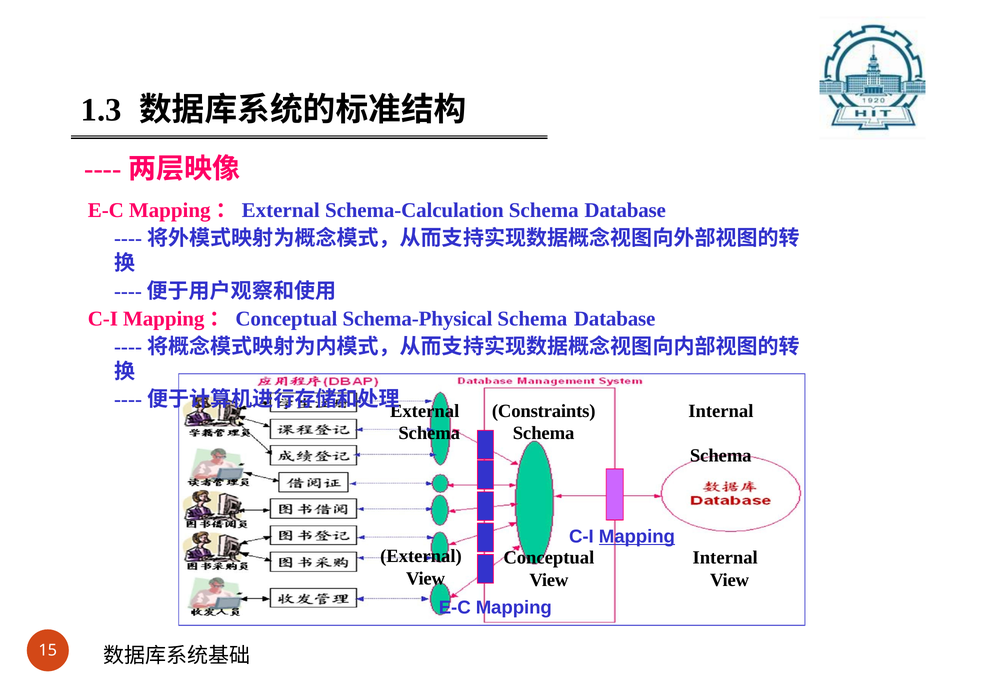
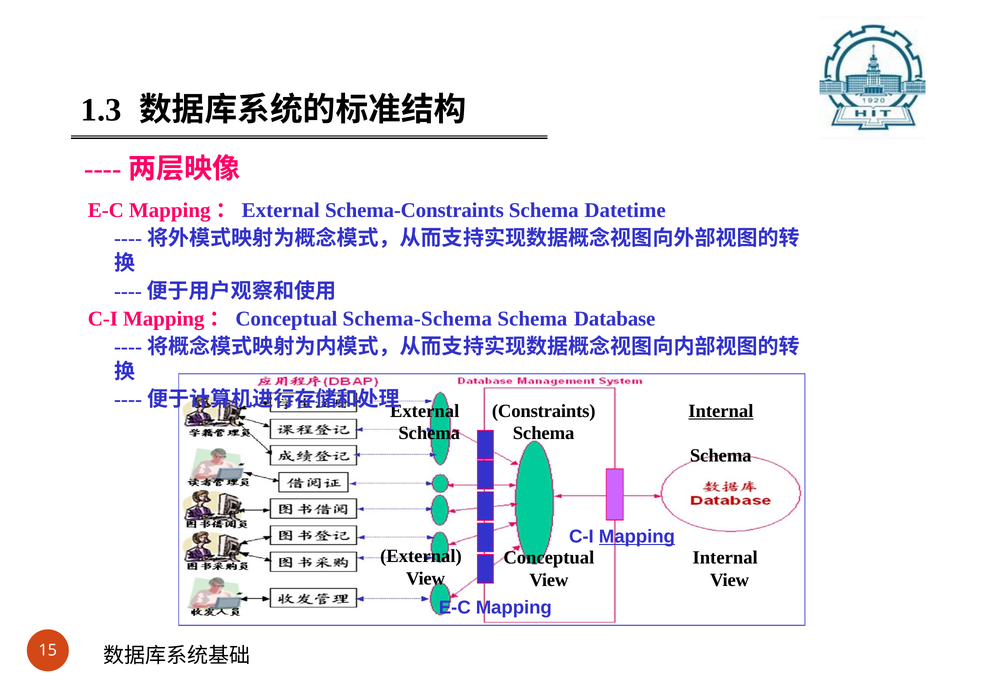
Schema-Calculation: Schema-Calculation -> Schema-Constraints (414, 211)
Database: Database -> Datetime (625, 211)
Schema-Physical: Schema-Physical -> Schema-Schema (417, 319)
Internal underline: none -> present (721, 411)
